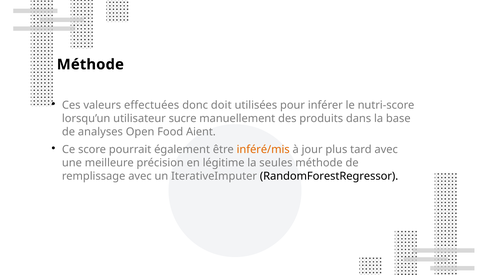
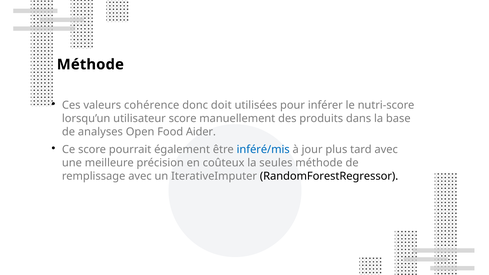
effectuées: effectuées -> cohérence (152, 105)
utilisateur sucre: sucre -> score (183, 118)
Aient: Aient -> Aider (201, 132)
inféré/mis colour: orange -> blue (263, 149)
légitime: légitime -> coûteux (224, 163)
